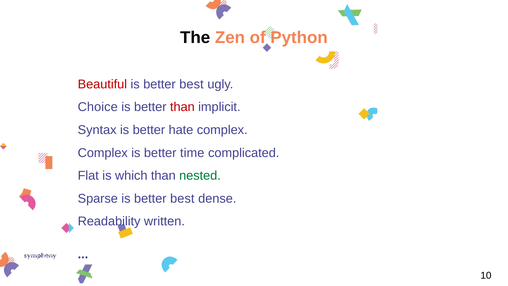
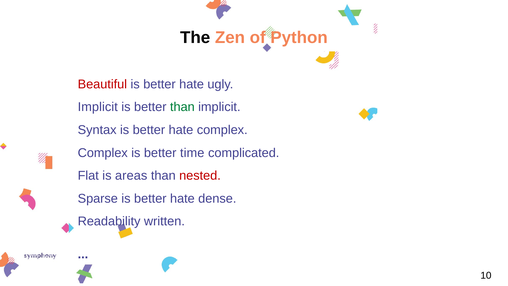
best: best -> hate (192, 84)
Choice: Choice -> Implicit (98, 107)
than colour: red -> green (182, 107)
which: which -> areas (131, 176)
nested colour: green -> red (200, 176)
Sparse is better best: best -> hate (182, 198)
